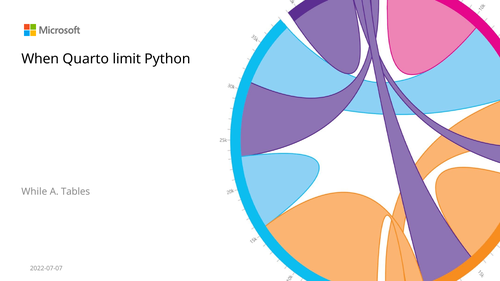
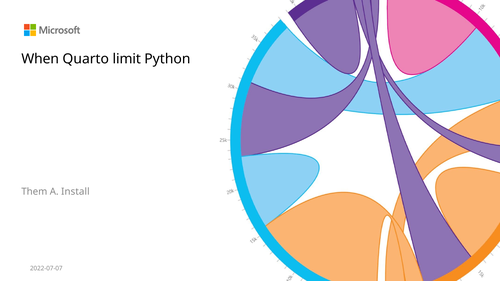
While: While -> Them (34, 192)
Tables: Tables -> Install (75, 192)
